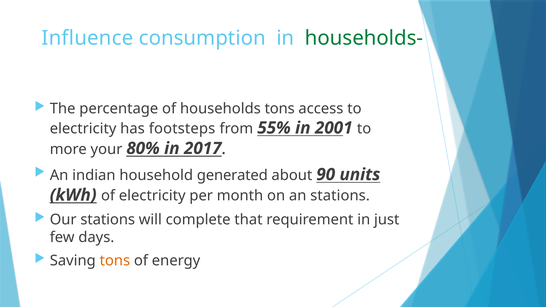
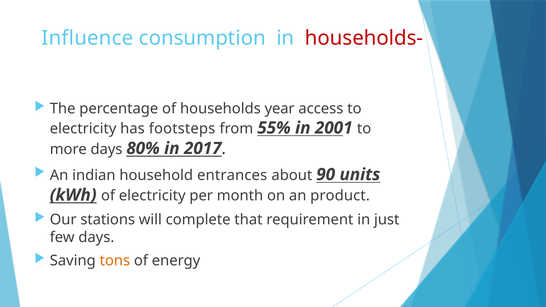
households- colour: green -> red (364, 38)
households tons: tons -> year (280, 109)
more your: your -> days (107, 149)
generated: generated -> entrances (232, 175)
an stations: stations -> product (340, 196)
